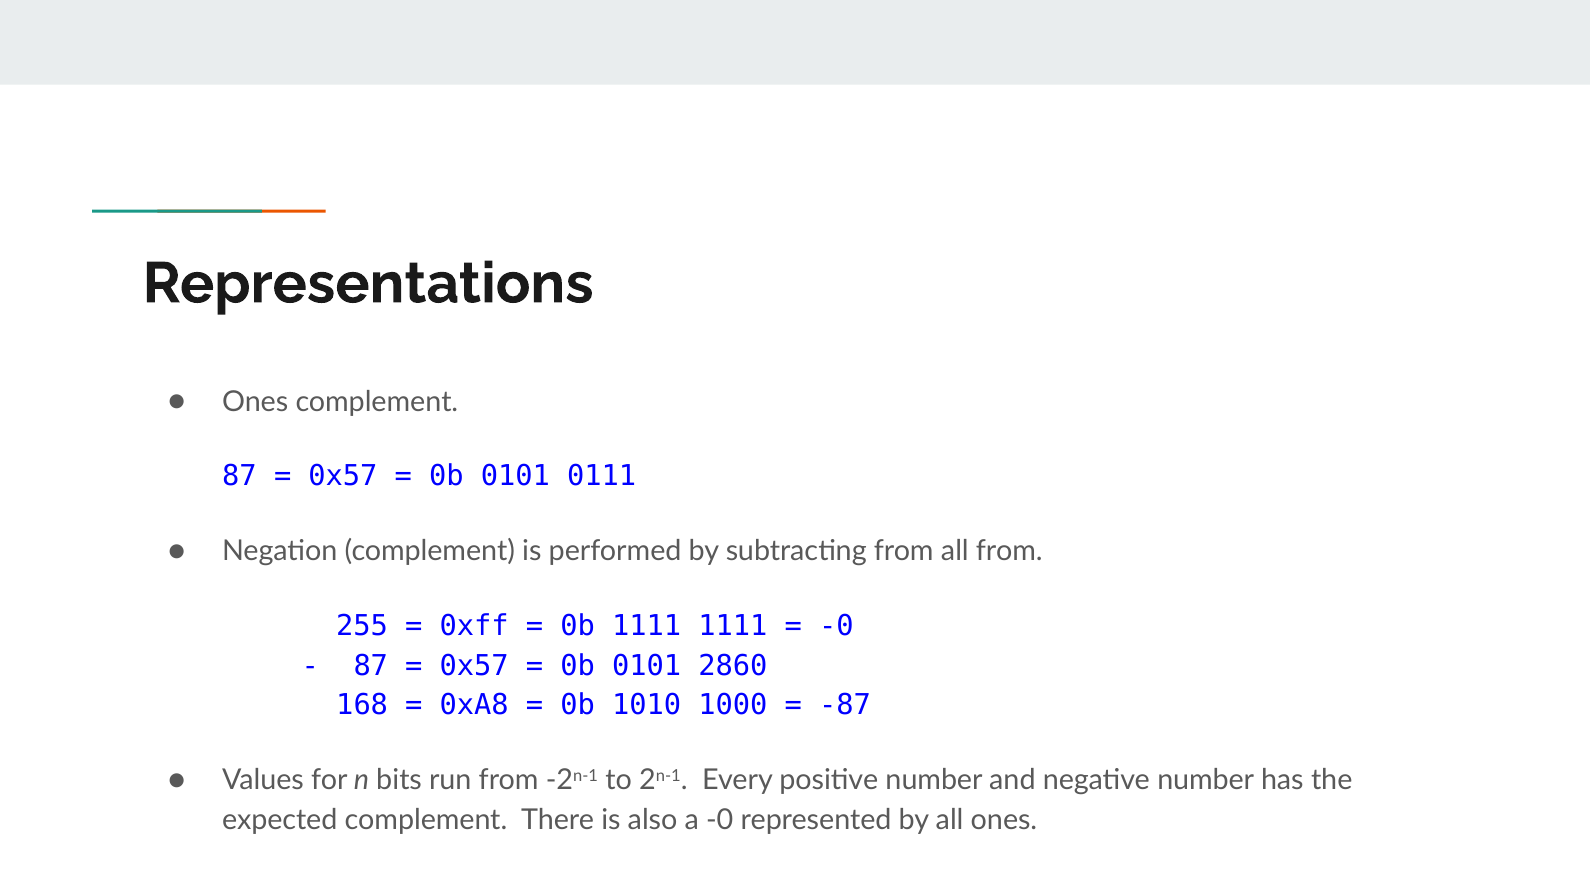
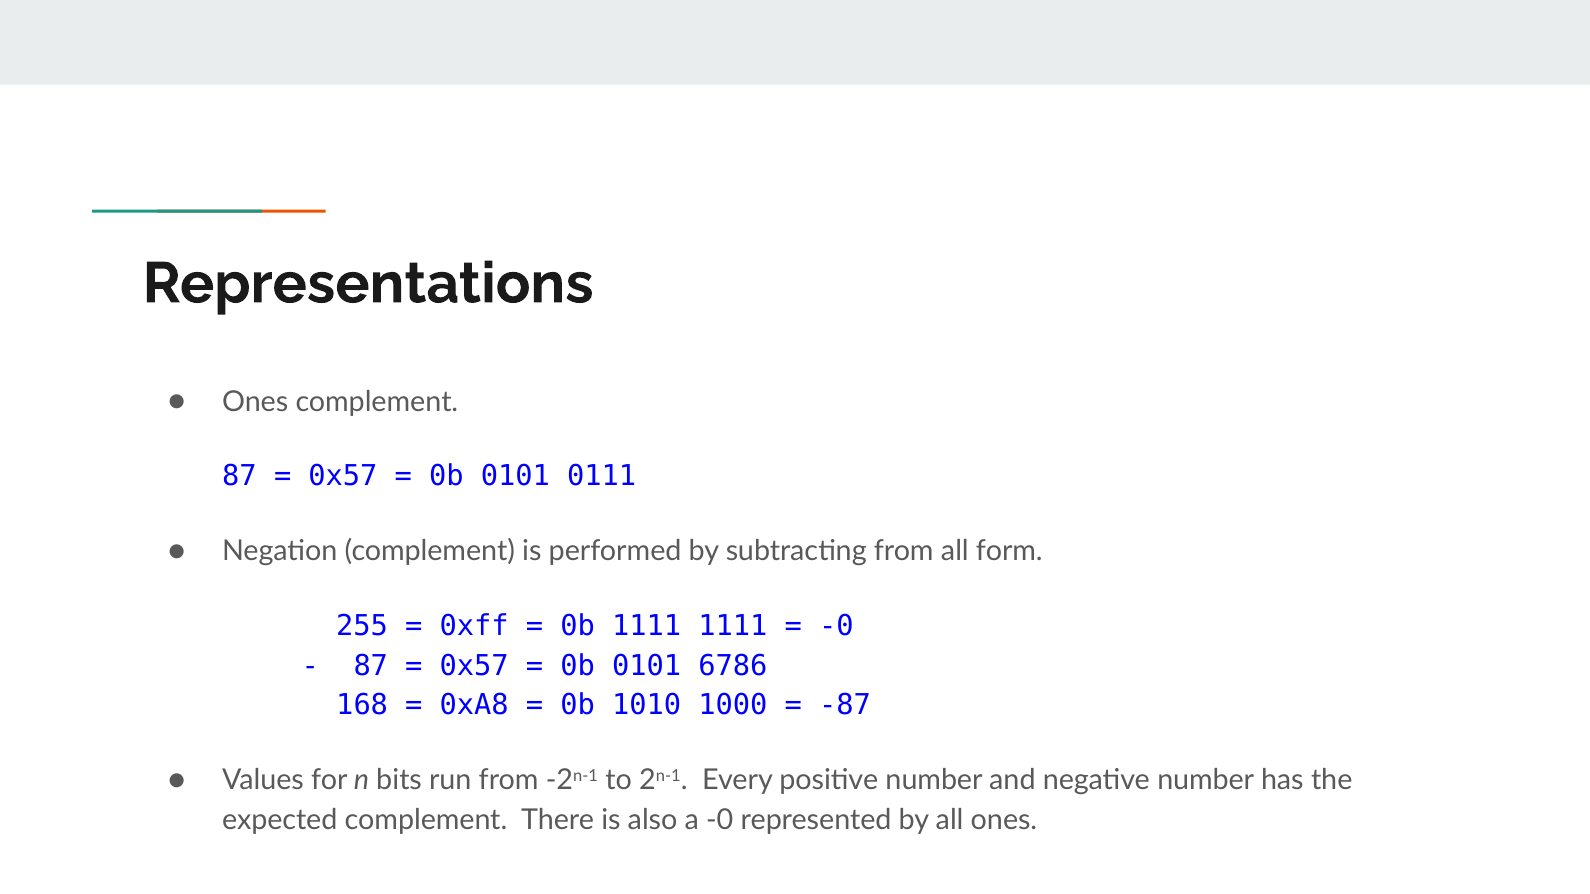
all from: from -> form (1009, 552)
2860: 2860 -> 6786 (733, 666)
